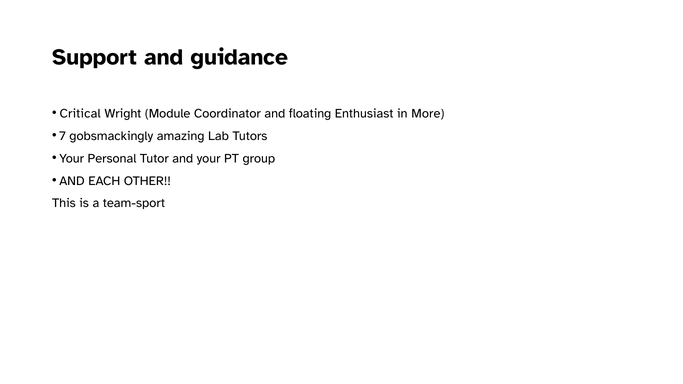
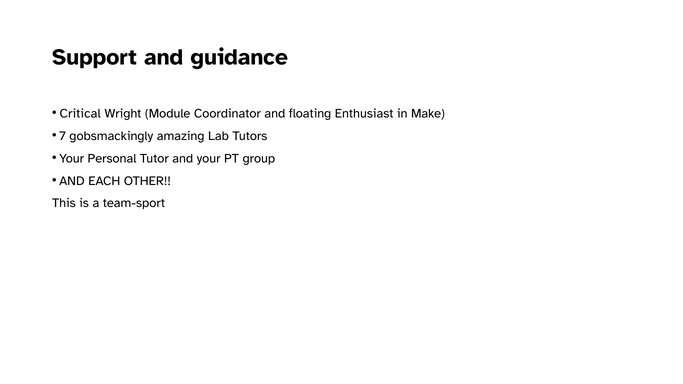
More: More -> Make (428, 113)
